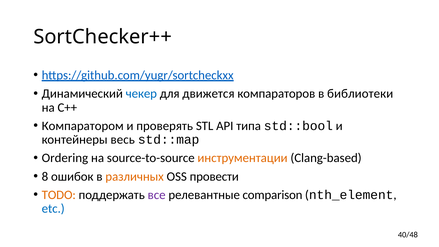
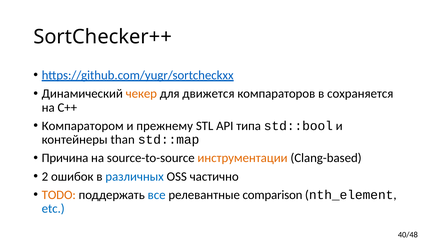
чекер colour: blue -> orange (141, 94)
библиотеки: библиотеки -> сохраняется (360, 94)
проверять: проверять -> прежнему (165, 126)
весь: весь -> than (123, 140)
Ordering: Ordering -> Причина (65, 158)
8: 8 -> 2 (45, 176)
различных colour: orange -> blue (135, 176)
провести: провести -> частично (214, 176)
все colour: purple -> blue (157, 195)
